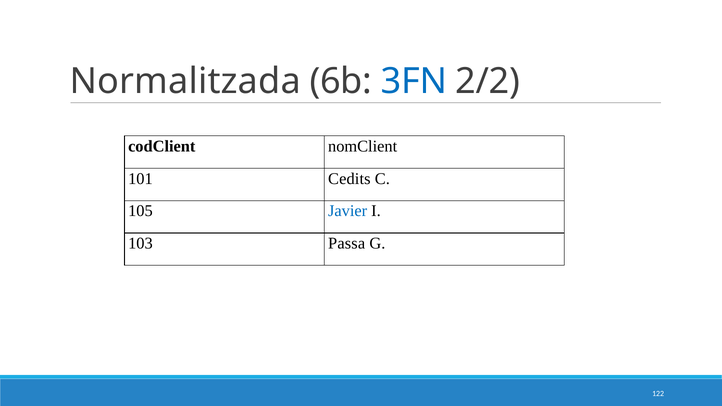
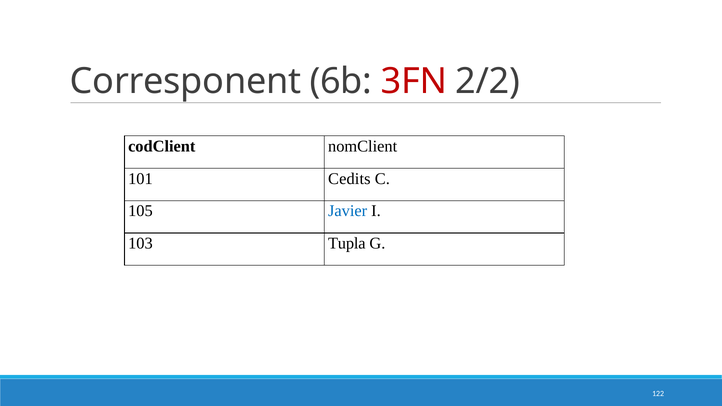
Normalitzada: Normalitzada -> Corresponent (186, 81)
3FN colour: blue -> red (414, 81)
Passa: Passa -> Tupla (347, 243)
